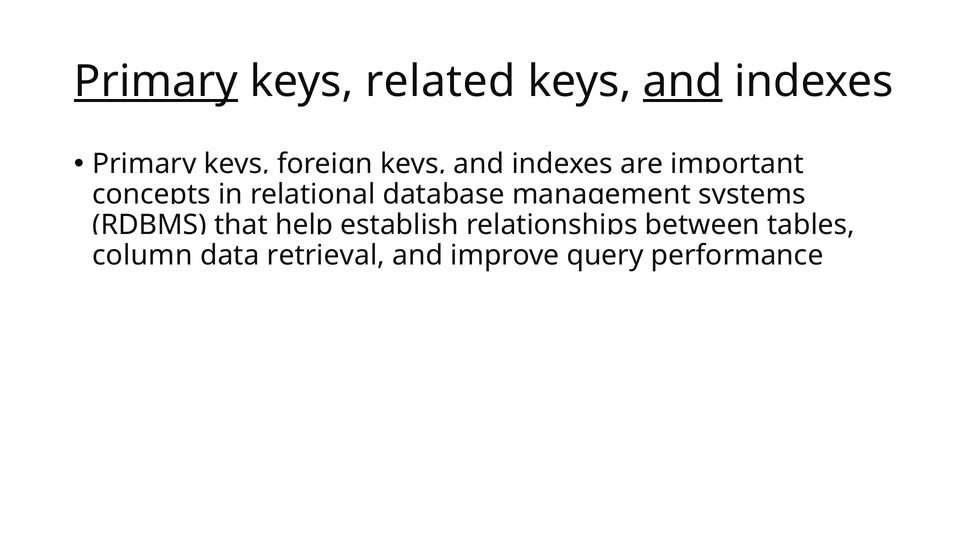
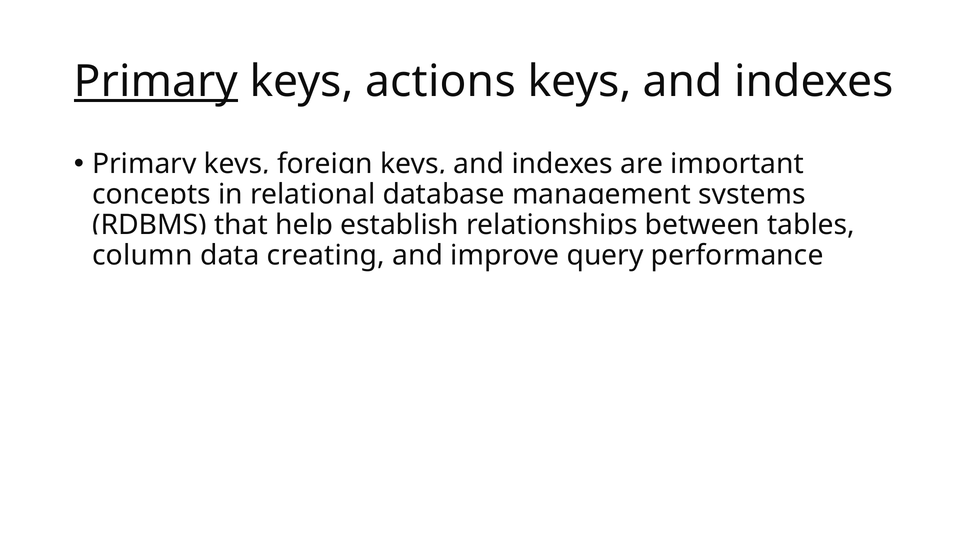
related: related -> actions (440, 81)
and underline: present -> none (683, 81)
retrieval: retrieval -> creating (326, 256)
